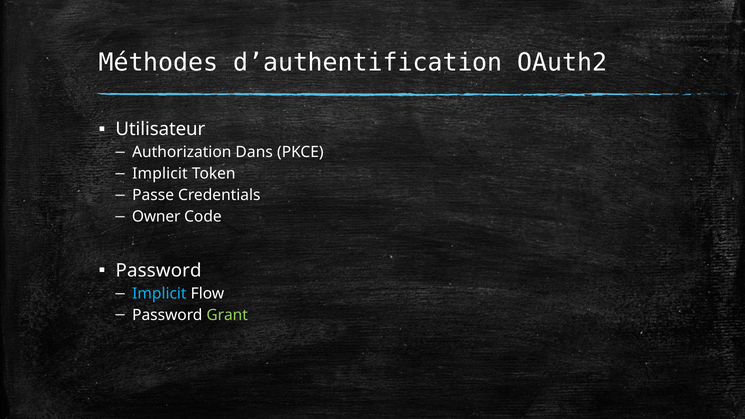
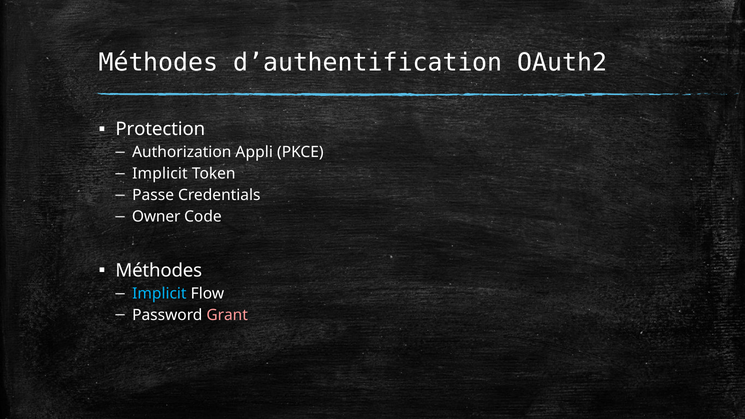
Utilisateur: Utilisateur -> Protection (160, 129)
Dans: Dans -> Appli (254, 152)
Password: Password -> Méthodes (159, 271)
Grant colour: light green -> pink (227, 315)
